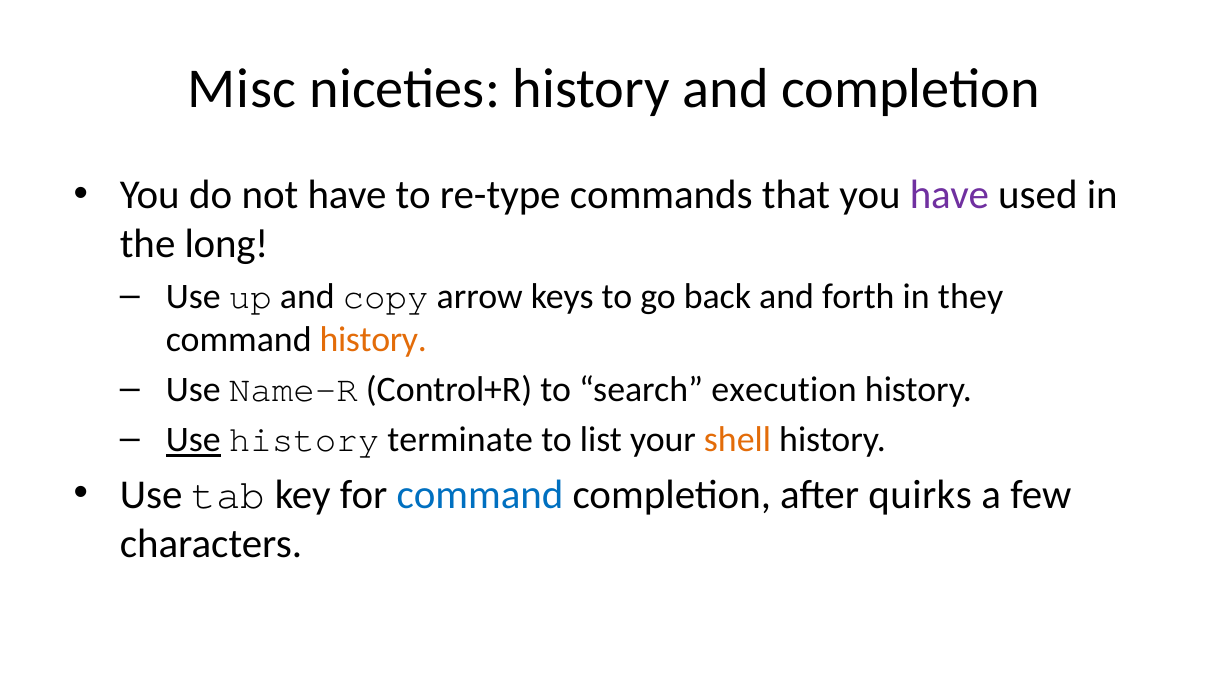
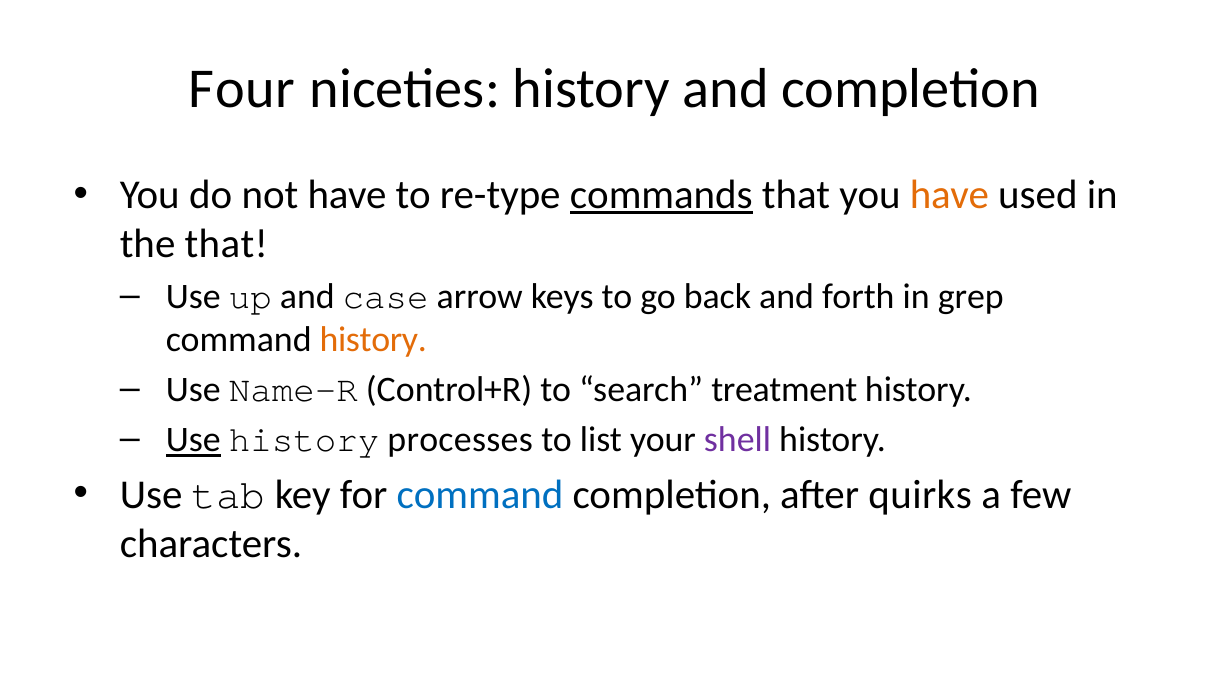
Misc: Misc -> Four (242, 89)
commands underline: none -> present (661, 195)
have colour: purple -> orange (949, 195)
the long: long -> that (226, 244)
copy: copy -> case (386, 297)
they: they -> grep (971, 297)
execution: execution -> treatment (784, 390)
terminate: terminate -> processes (460, 440)
shell colour: orange -> purple (738, 440)
